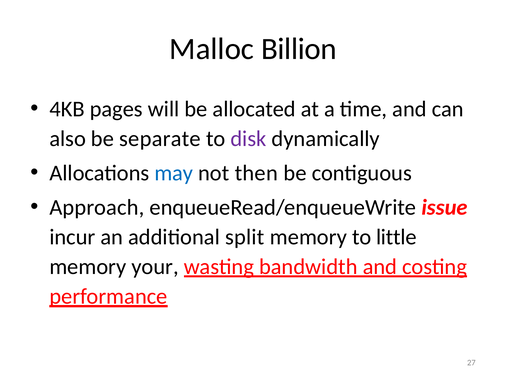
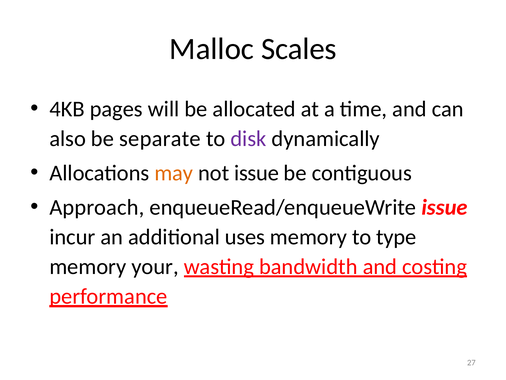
Billion: Billion -> Scales (299, 49)
may colour: blue -> orange (174, 173)
not then: then -> issue (257, 173)
split: split -> uses (245, 237)
little: little -> type (396, 237)
